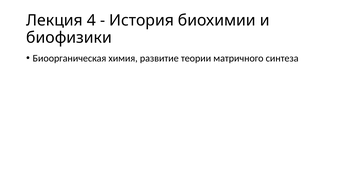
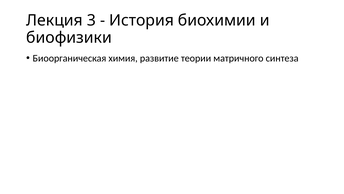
4: 4 -> 3 (91, 20)
